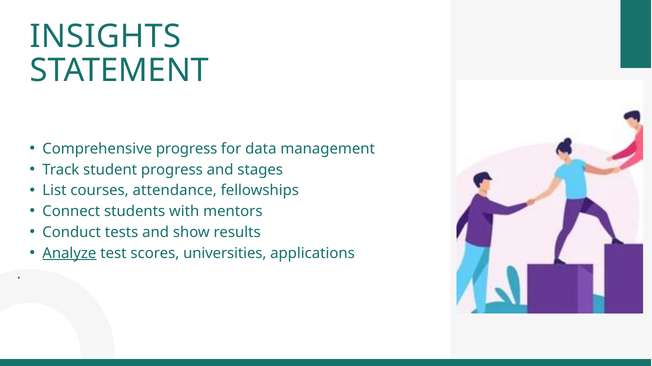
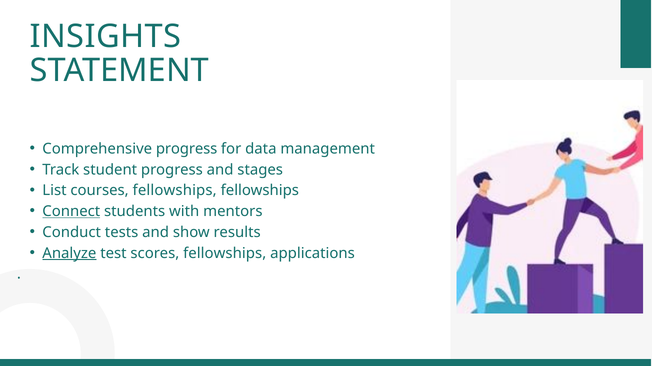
courses attendance: attendance -> fellowships (175, 191)
Connect underline: none -> present (71, 212)
scores universities: universities -> fellowships (225, 254)
